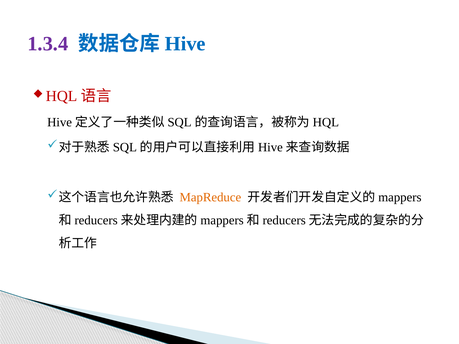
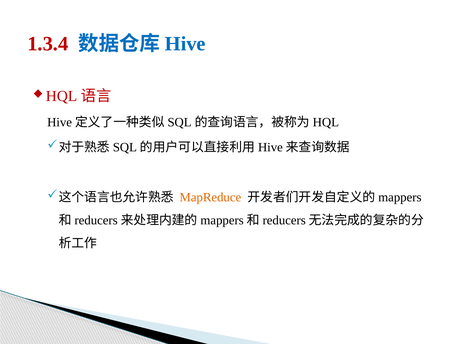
1.3.4 colour: purple -> red (48, 44)
